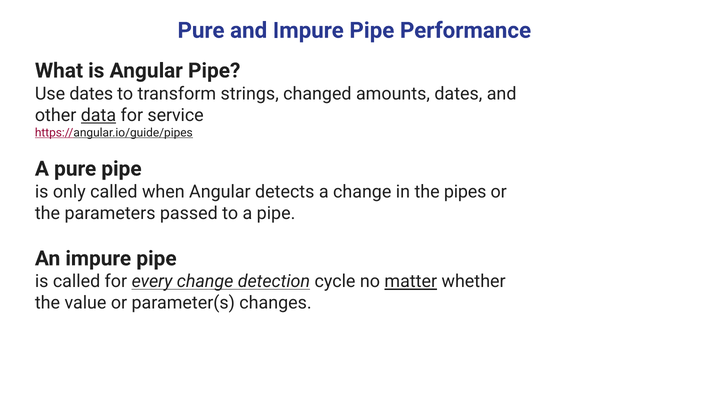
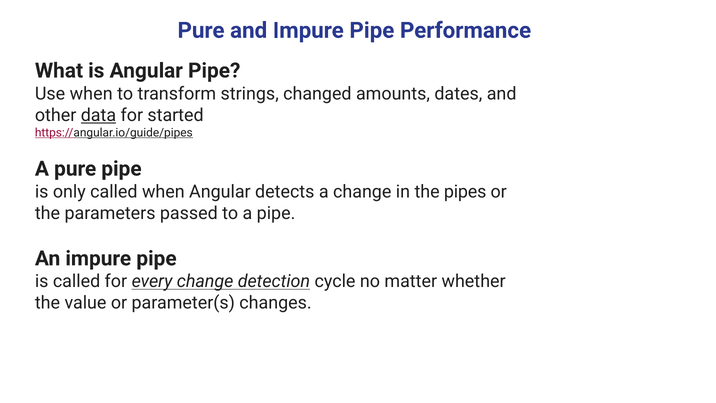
Use dates: dates -> when (91, 94)
service: service -> started (176, 115)
matter underline: present -> none (411, 281)
